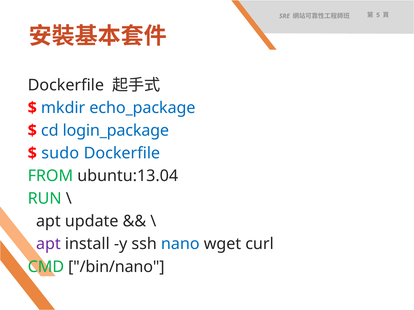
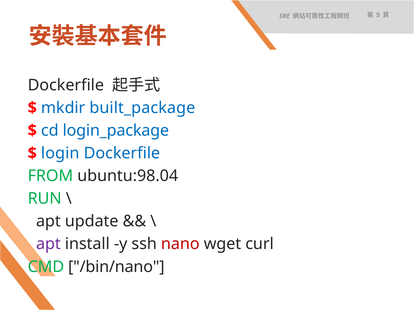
echo_package: echo_package -> built_package (142, 108)
sudo: sudo -> login (60, 153)
ubuntu:13.04: ubuntu:13.04 -> ubuntu:98.04 (128, 176)
nano colour: blue -> red (180, 244)
